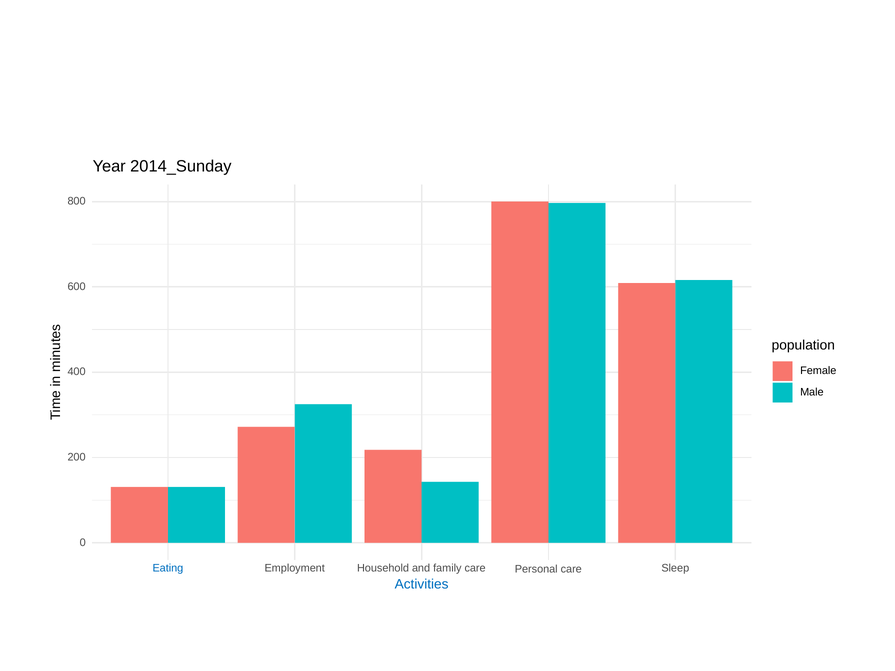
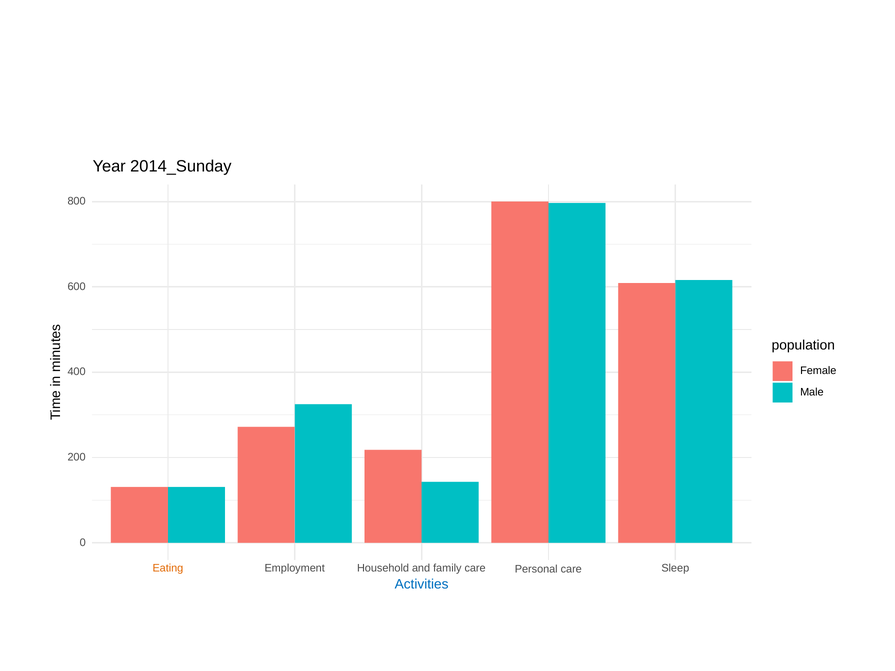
Eating colour: blue -> orange (168, 568)
